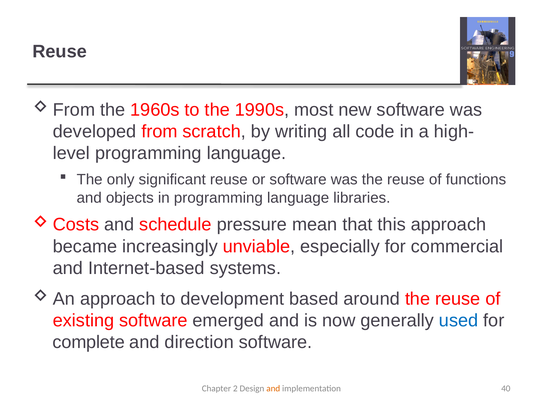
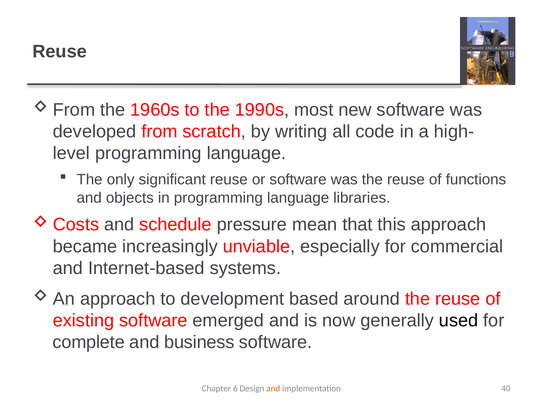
used colour: blue -> black (459, 321)
direction: direction -> business (199, 342)
2: 2 -> 6 (235, 389)
